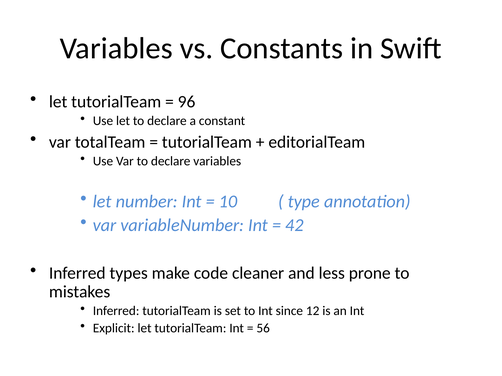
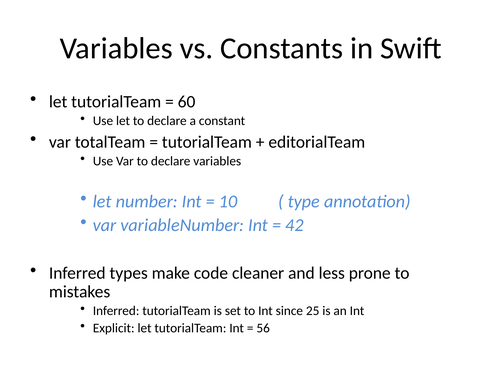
96: 96 -> 60 (187, 102)
12: 12 -> 25 (313, 311)
